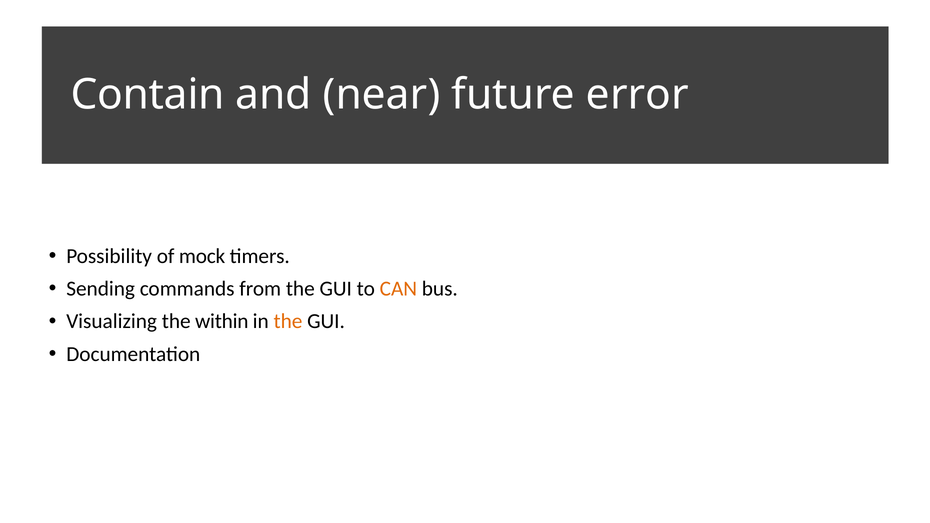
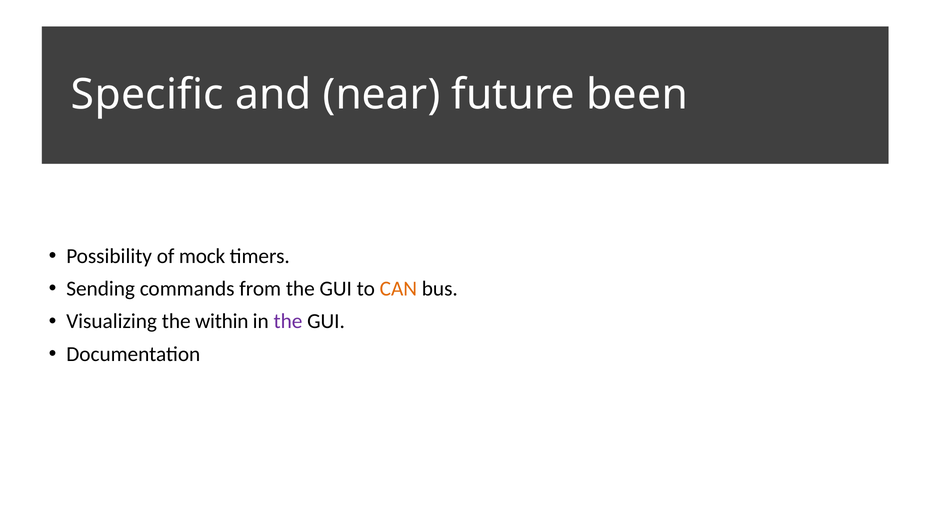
Contain: Contain -> Specific (147, 95)
error: error -> been (637, 95)
the colour: orange -> purple (288, 321)
